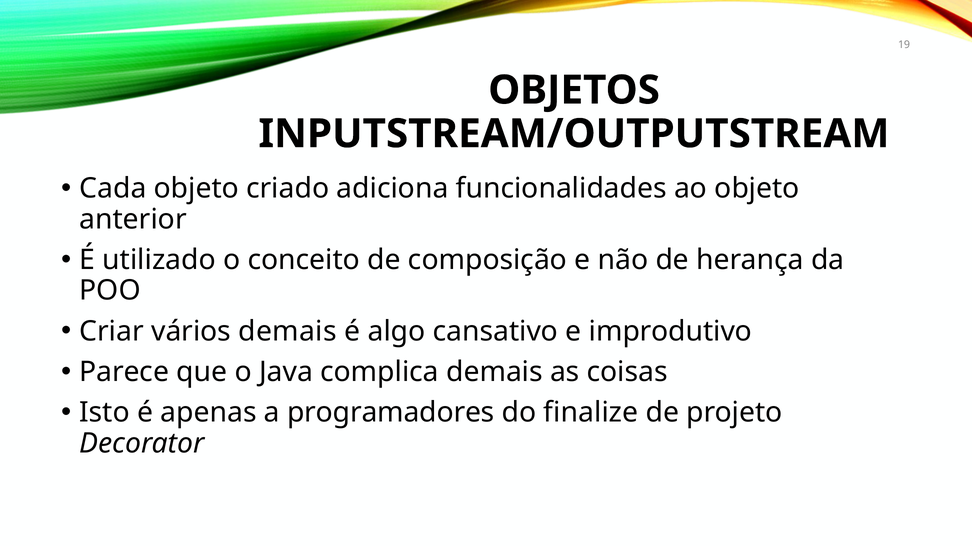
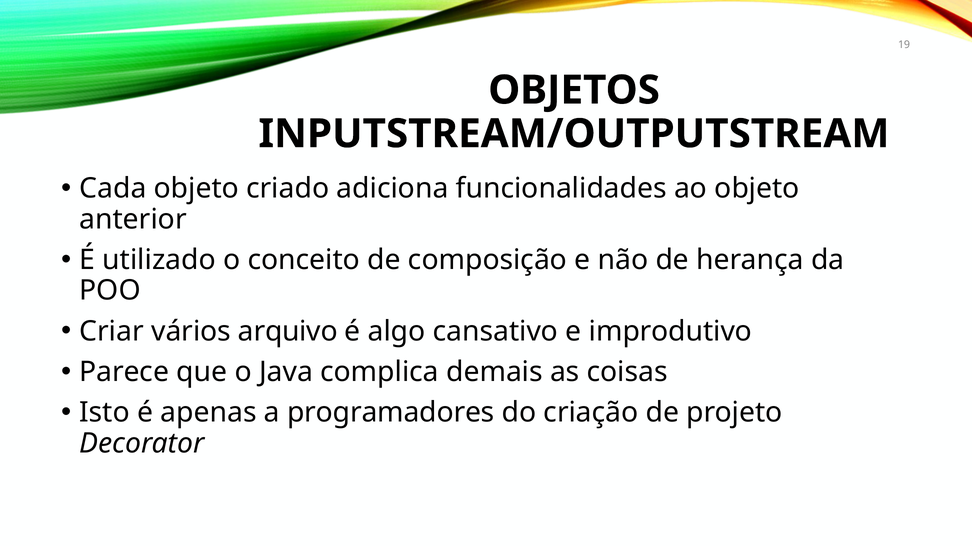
vários demais: demais -> arquivo (288, 332)
finalize: finalize -> criação (591, 413)
